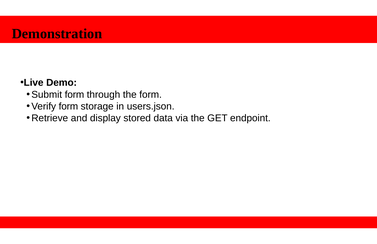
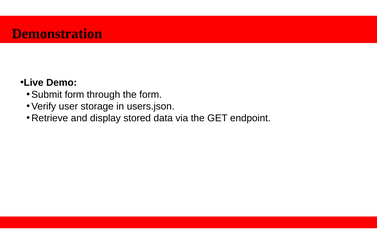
Verify form: form -> user (68, 106)
